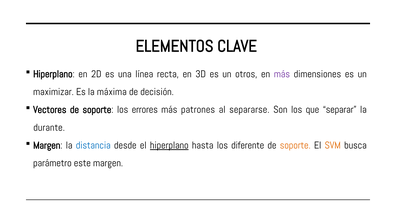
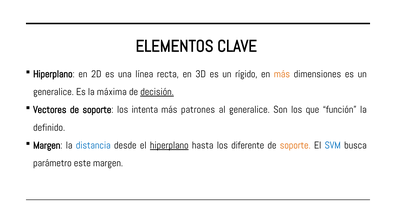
otros: otros -> rígido (246, 74)
más colour: purple -> orange (282, 74)
maximizar: maximizar -> generalice (53, 92)
decisión underline: none -> present (157, 92)
errores: errores -> intenta (145, 110)
al separarse: separarse -> generalice (249, 110)
separar: separar -> función (340, 110)
durante: durante -> definido (49, 127)
SVM colour: orange -> blue (333, 145)
